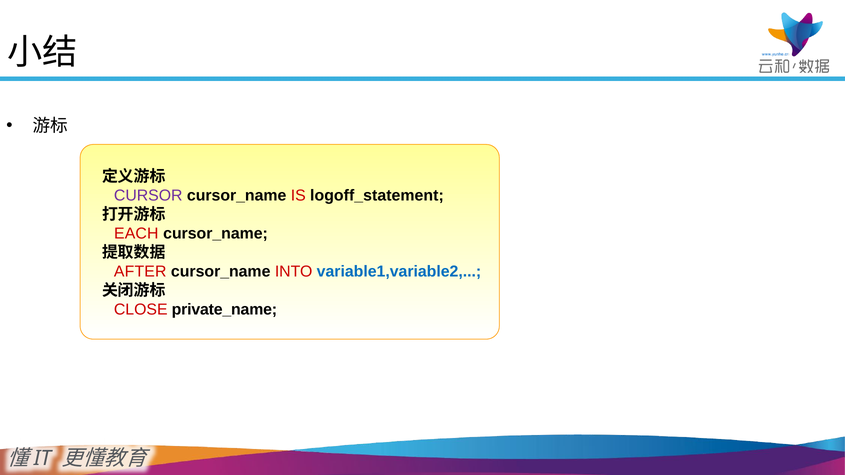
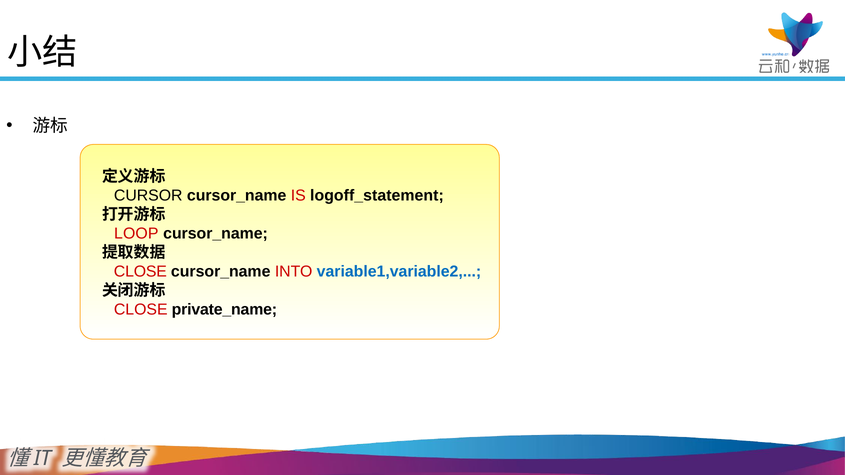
CURSOR colour: purple -> black (148, 195)
EACH: EACH -> LOOP (136, 234)
AFTER: AFTER -> CLOSE (140, 272)
